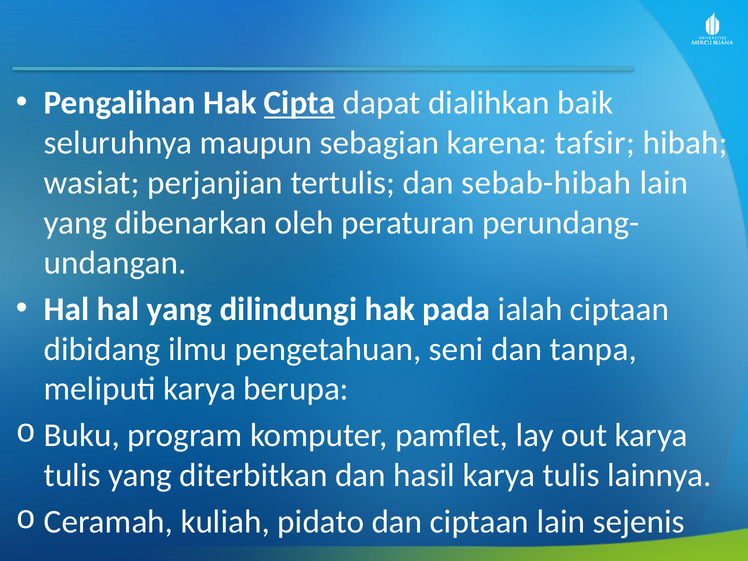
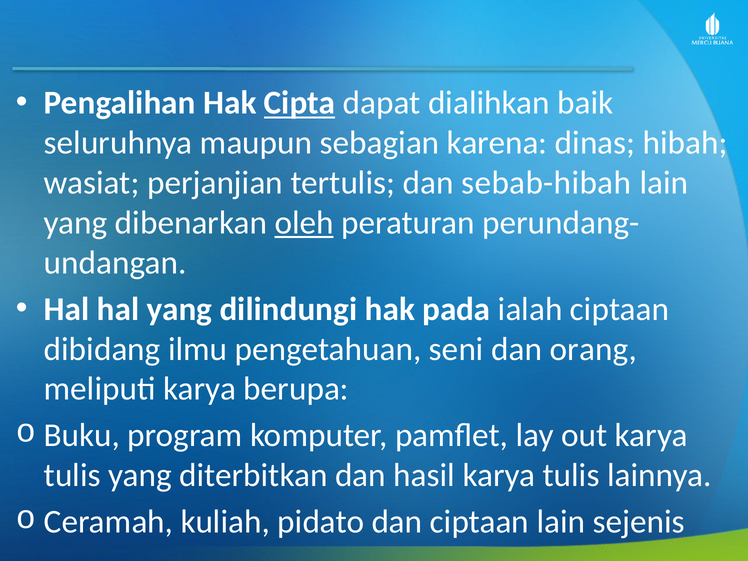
tafsir: tafsir -> dinas (595, 143)
oleh underline: none -> present (304, 223)
tanpa: tanpa -> orang (593, 349)
